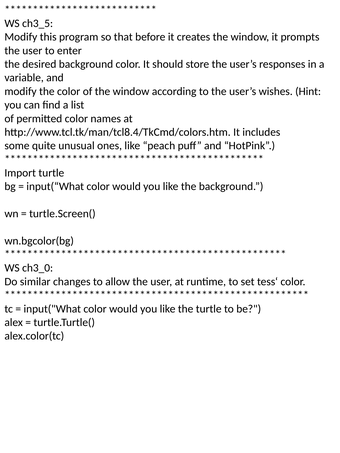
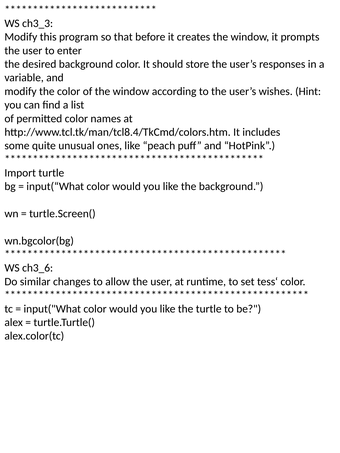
ch3_5: ch3_5 -> ch3_3 (38, 23)
ch3_0: ch3_0 -> ch3_6 (38, 268)
